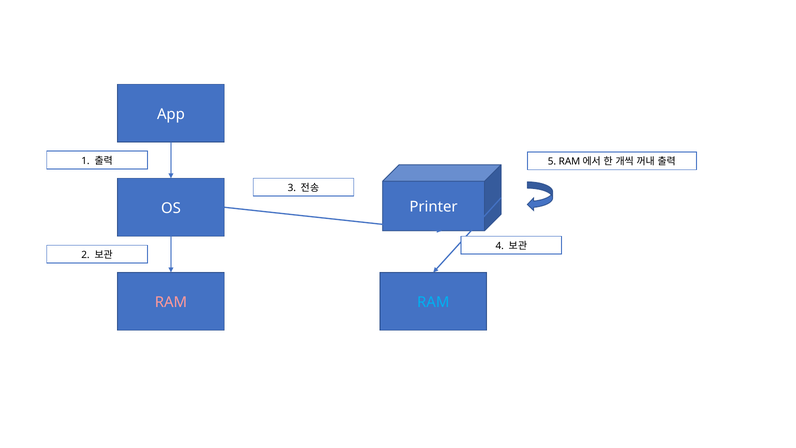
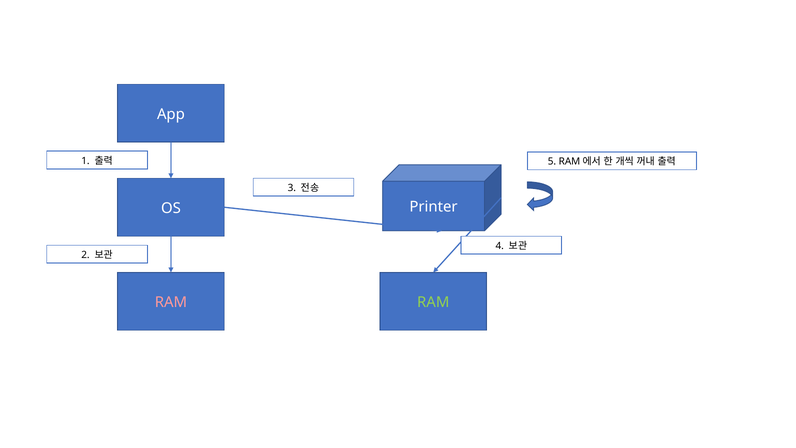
RAM colour: light blue -> light green (433, 302)
